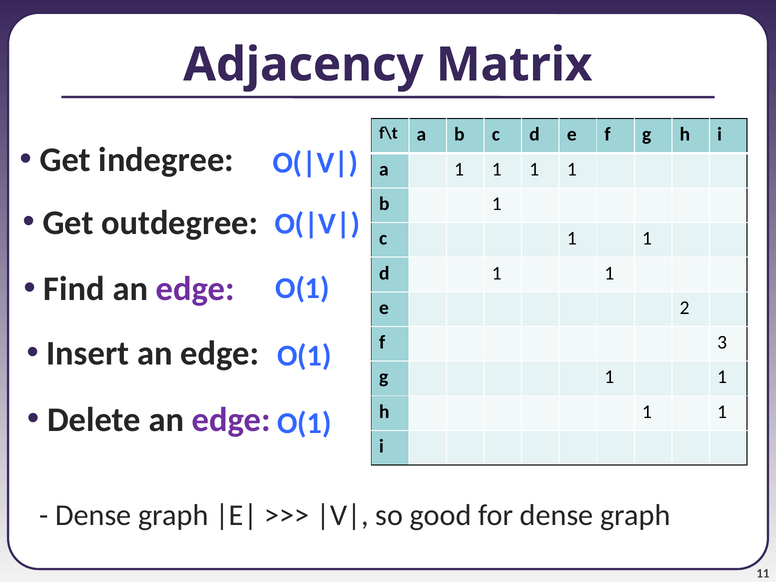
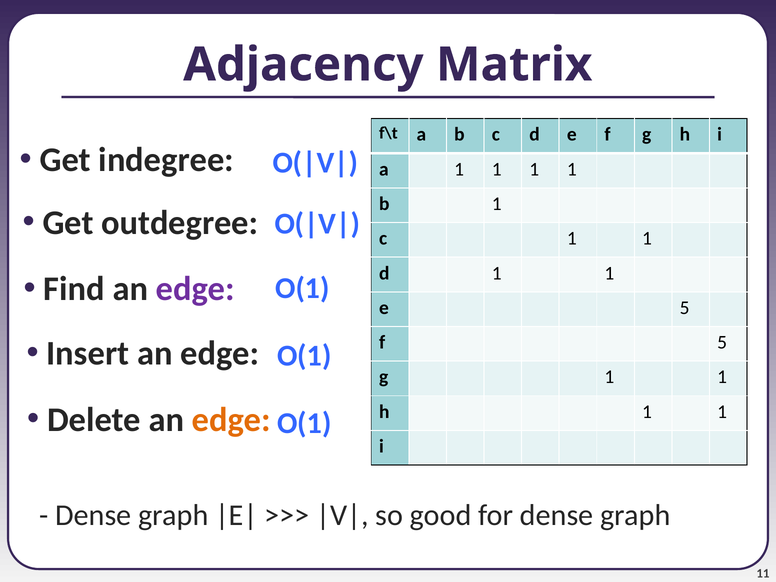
e 2: 2 -> 5 (685, 308)
f 3: 3 -> 5 (722, 342)
edge colour: purple -> orange (231, 420)
